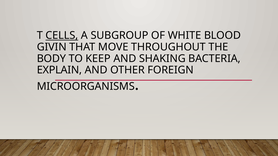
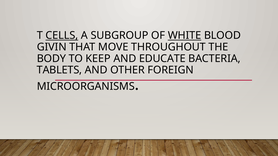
WHITE underline: none -> present (185, 36)
SHAKING: SHAKING -> EDUCATE (162, 59)
EXPLAIN: EXPLAIN -> TABLETS (59, 70)
